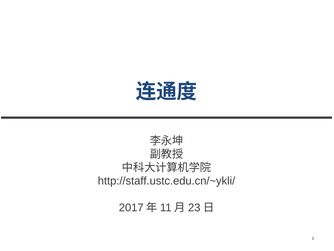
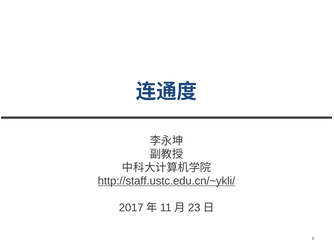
http://staff.ustc.edu.cn/~ykli/ underline: none -> present (167, 181)
